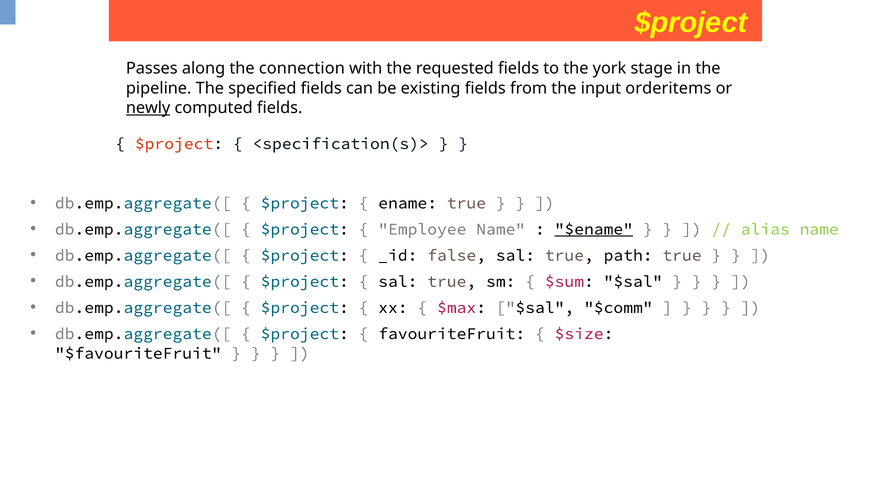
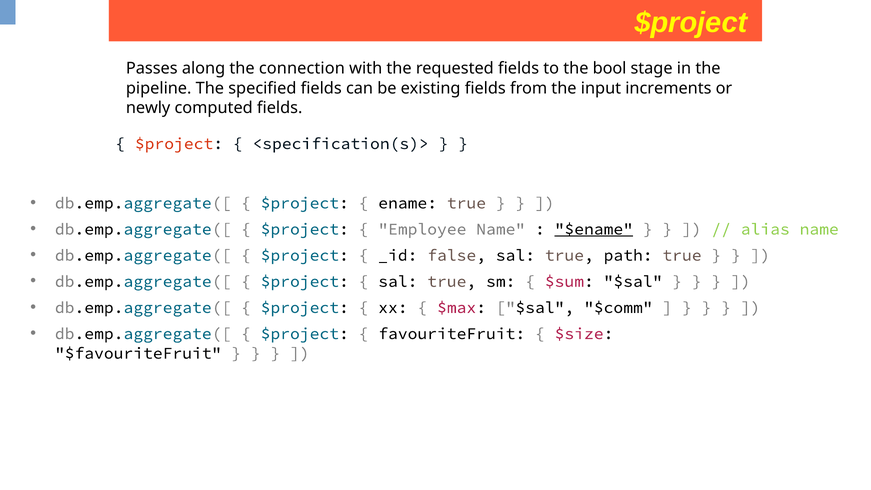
york: york -> bool (610, 69)
orderitems: orderitems -> increments (668, 88)
newly underline: present -> none (148, 108)
